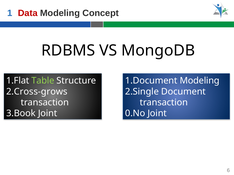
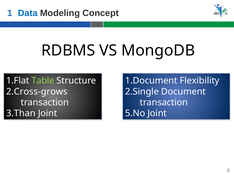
Data colour: red -> blue (28, 13)
1.Document Modeling: Modeling -> Flexibility (200, 81)
3.Book: 3.Book -> 3.Than (21, 114)
0.No: 0.No -> 5.No (135, 114)
